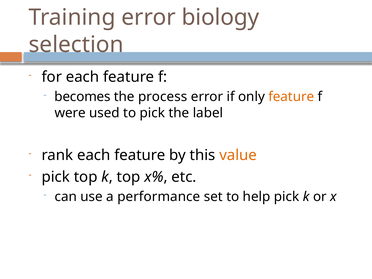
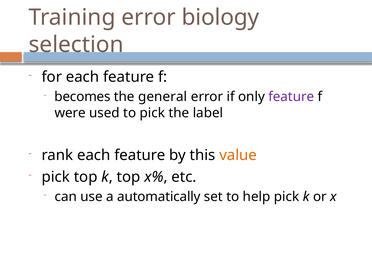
process: process -> general (163, 97)
feature colour: orange -> purple (291, 97)
performance: performance -> automatically (159, 197)
